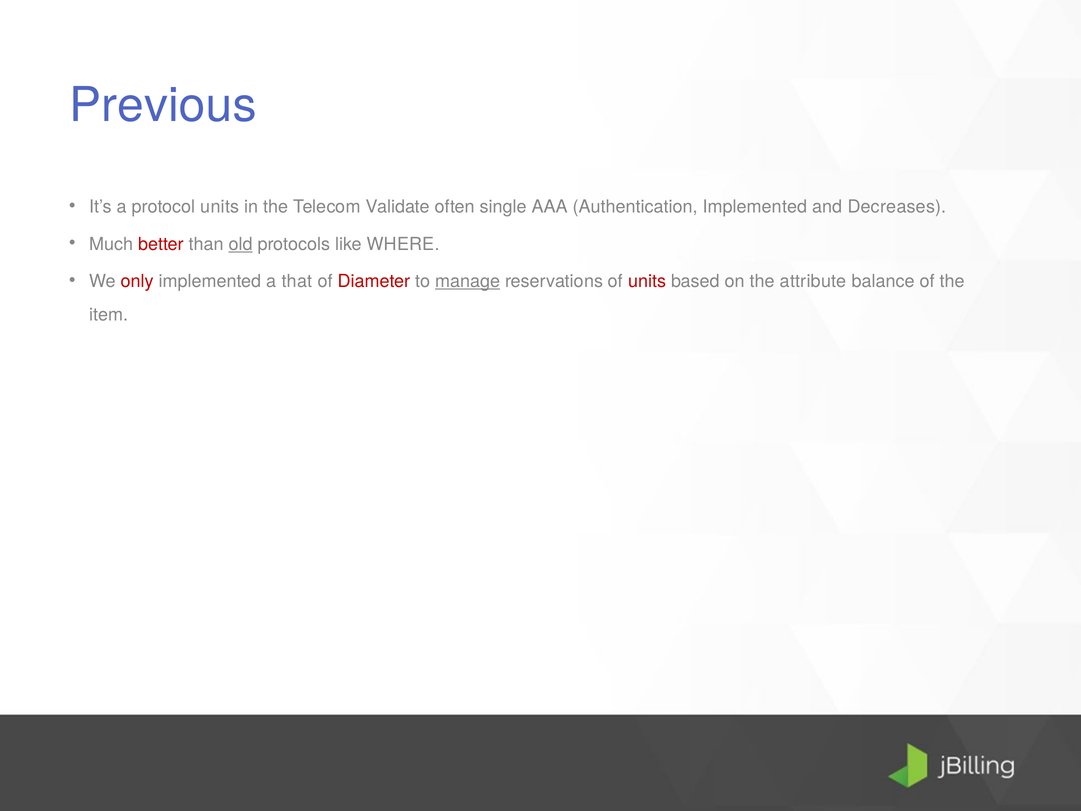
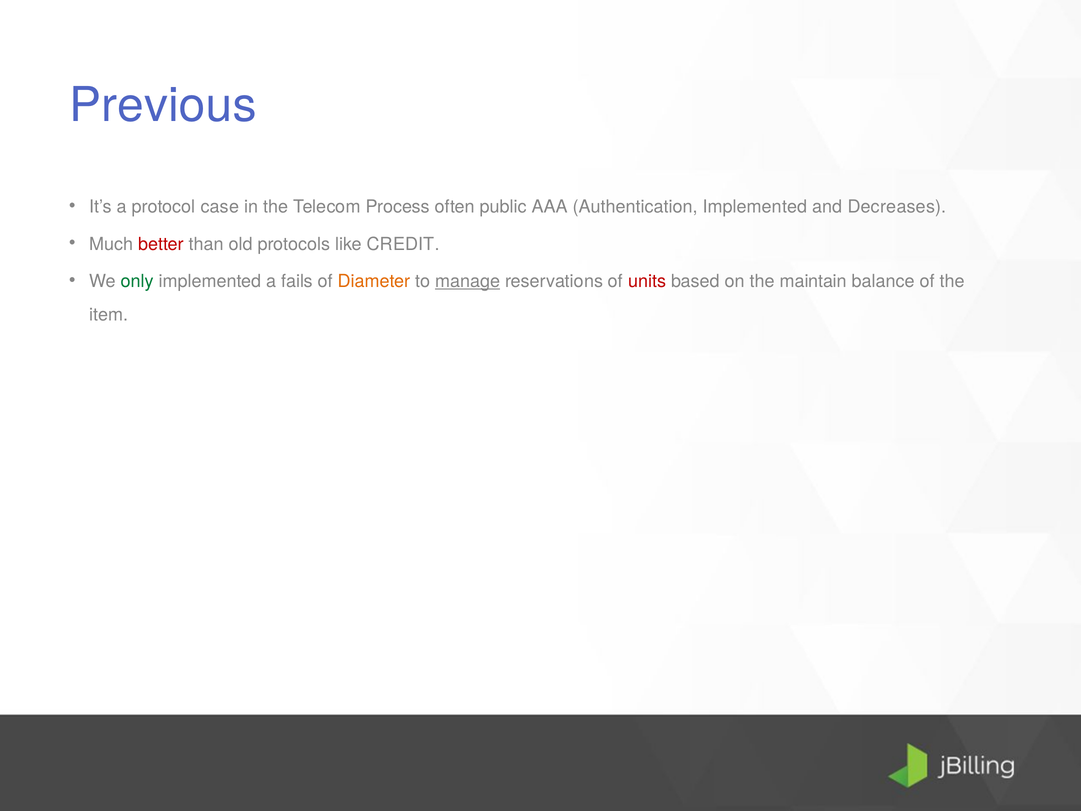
protocol units: units -> case (220, 207)
Validate: Validate -> Process (398, 207)
single: single -> public (503, 207)
old underline: present -> none (241, 244)
WHERE: WHERE -> CREDIT (403, 244)
only colour: red -> green (137, 281)
that: that -> fails (297, 281)
Diameter colour: red -> orange (374, 281)
attribute: attribute -> maintain (813, 281)
